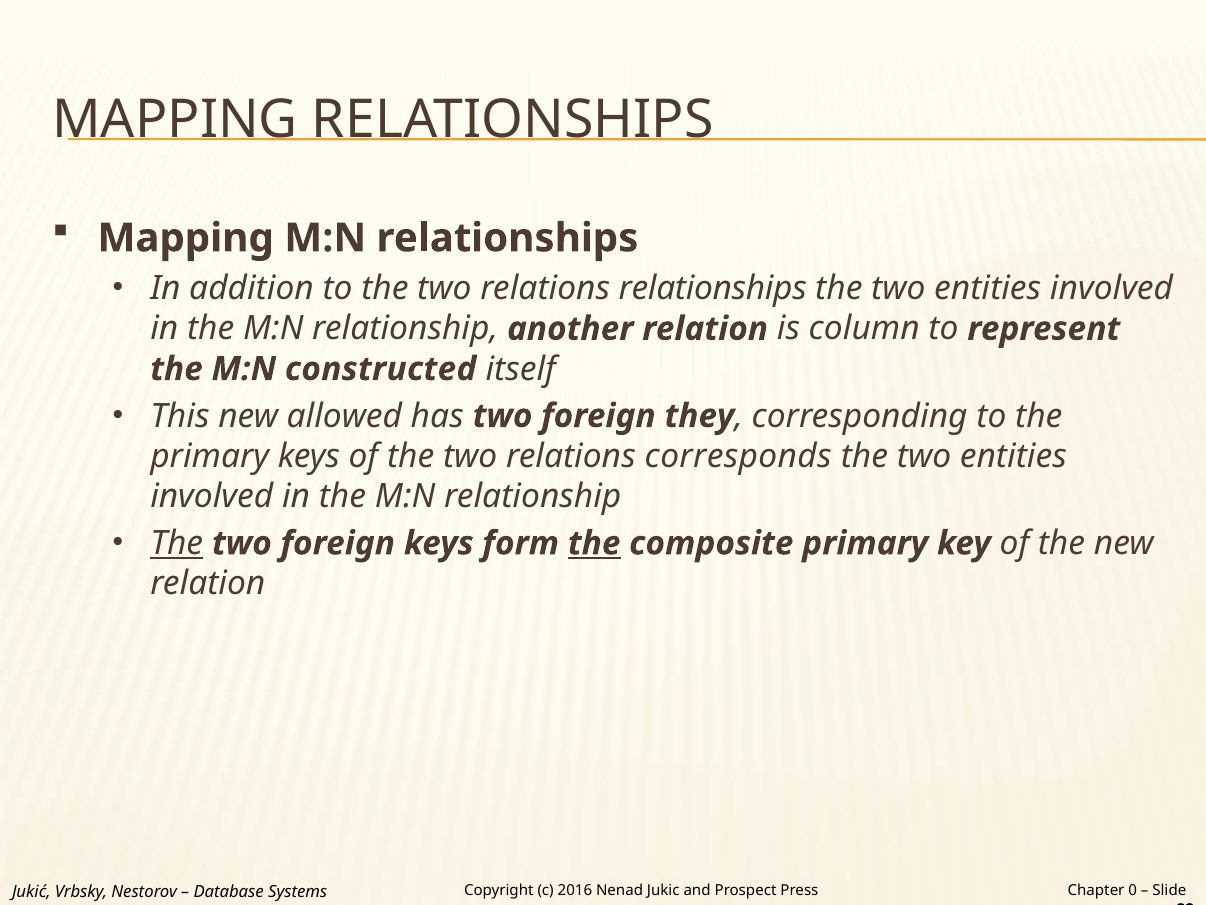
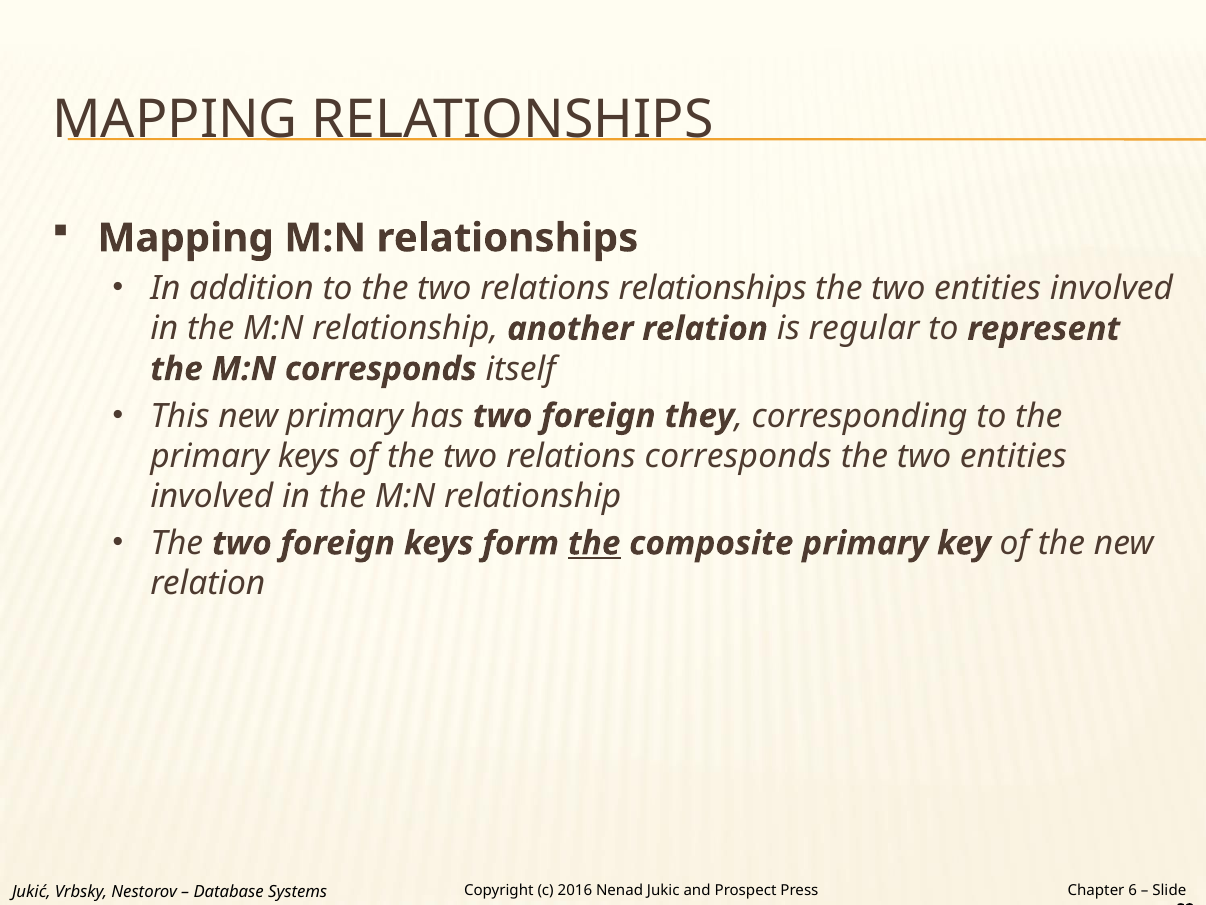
column: column -> regular (864, 329)
M:N constructed: constructed -> corresponds (381, 369)
new allowed: allowed -> primary (345, 416)
The underline: present -> none (177, 543)
0: 0 -> 6 (1133, 890)
